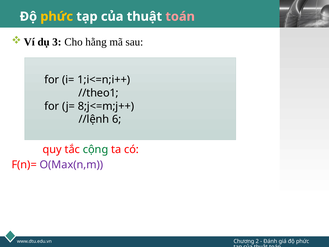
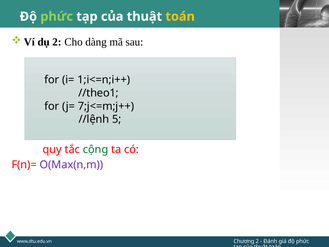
phức colour: yellow -> light green (57, 17)
toán colour: pink -> yellow (180, 17)
dụ 3: 3 -> 2 (57, 42)
hằng: hằng -> dàng (96, 42)
8;j<=m;j++: 8;j<=m;j++ -> 7;j<=m;j++ (106, 106)
6: 6 -> 5 (117, 119)
